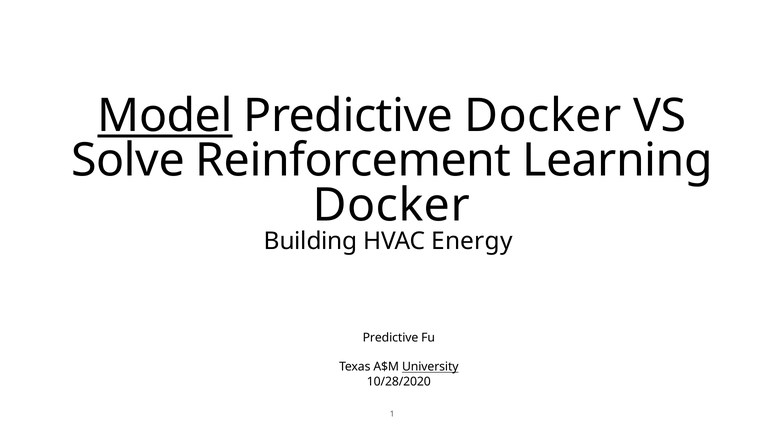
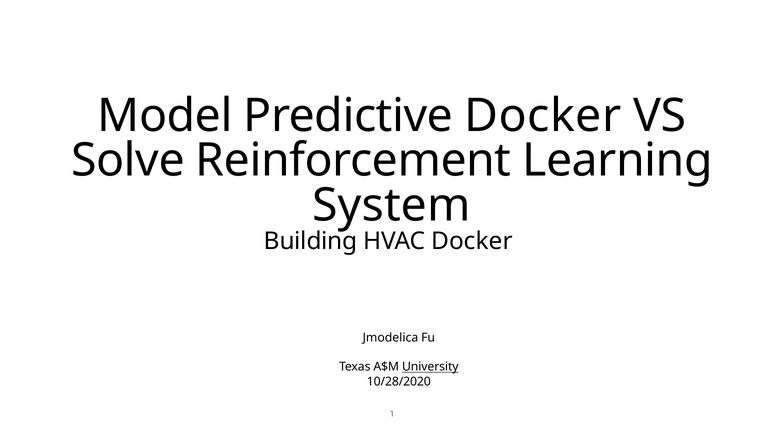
Model underline: present -> none (165, 116)
Docker: Docker -> System (391, 205)
HVAC Energy: Energy -> Docker (472, 241)
Predictive: Predictive -> Jmodelica (390, 338)
